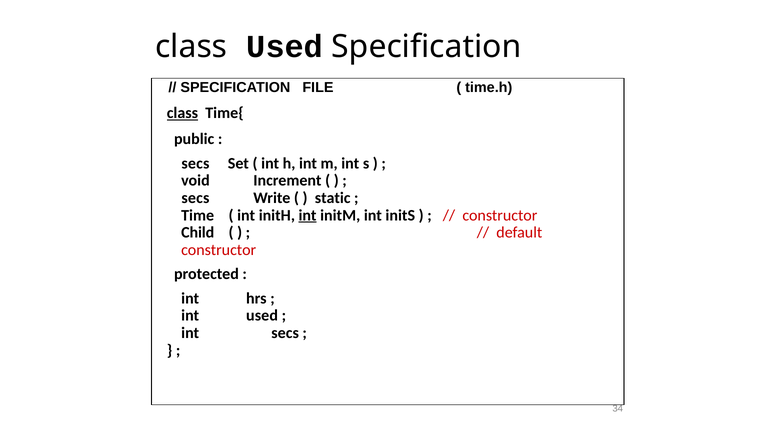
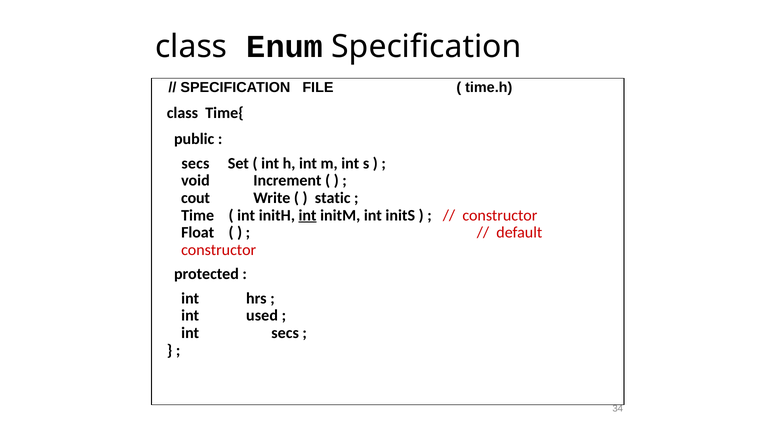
class Used: Used -> Enum (285, 47)
class underline: present -> none (182, 113)
secs: secs -> cout (196, 198)
Child: Child -> Float (198, 233)
